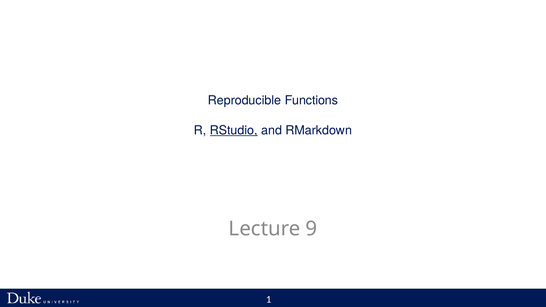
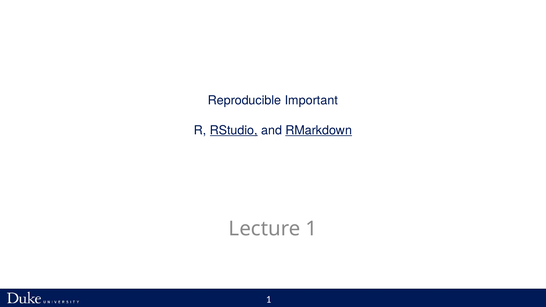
Functions: Functions -> Important (311, 100)
RMarkdown underline: none -> present (319, 130)
Lecture 9: 9 -> 1 (312, 229)
